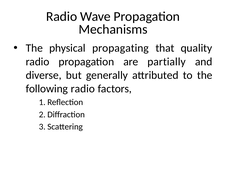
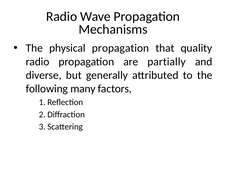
physical propagating: propagating -> propagation (121, 48)
following radio: radio -> many (83, 89)
